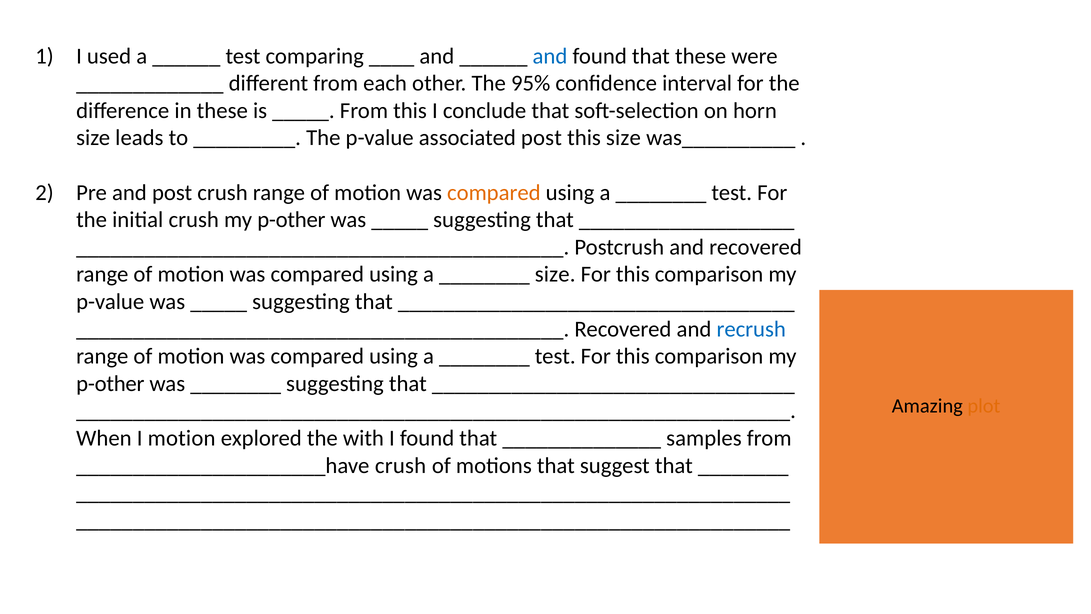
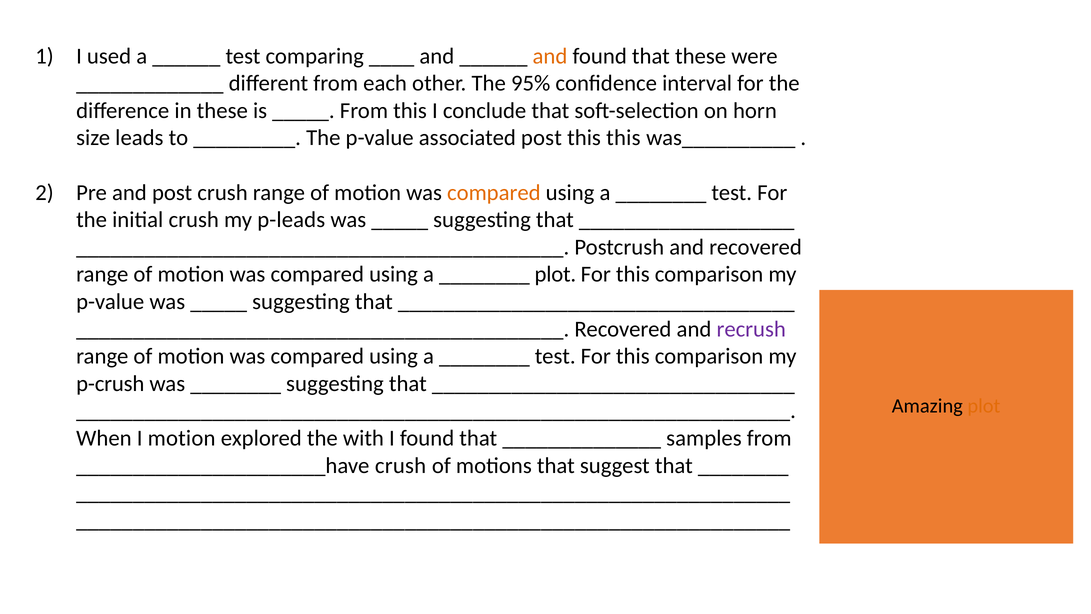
and colour: blue -> orange (550, 56)
this size: size -> this (623, 138)
crush my p-other: p-other -> p-leads (291, 220)
size: size -> plot (555, 274)
recrush colour: blue -> purple (751, 329)
p-other: p-other -> p-crush (110, 383)
